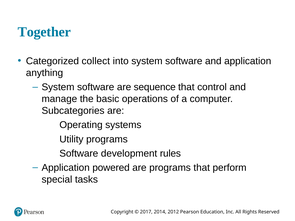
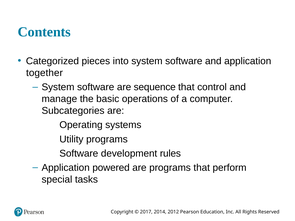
Together: Together -> Contents (44, 32)
collect: collect -> pieces (96, 61)
anything: anything -> together (44, 73)
